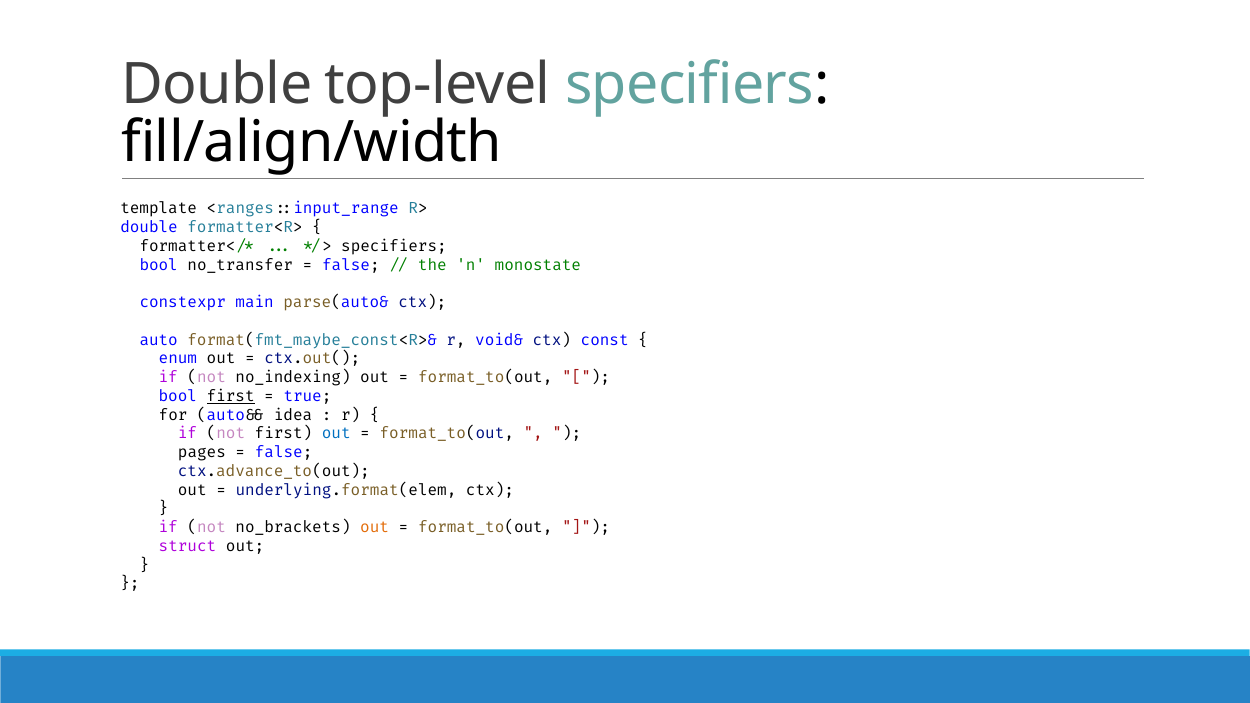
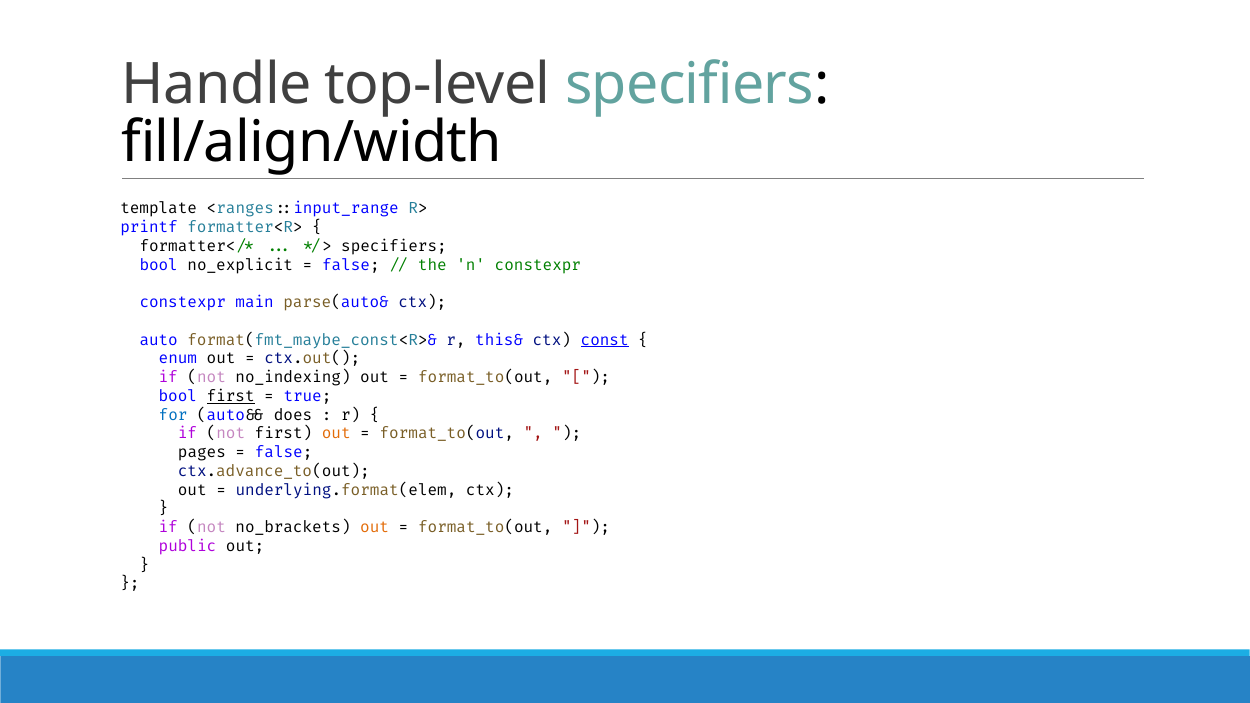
Double: Double -> Handle (217, 84)
double: double -> printf (149, 228)
no_transfer: no_transfer -> no_explicit (240, 265)
n monostate: monostate -> constexpr (538, 265)
void&: void& -> this& (499, 340)
const underline: none -> present (605, 340)
for colour: black -> blue (173, 415)
idea: idea -> does (293, 415)
out colour: blue -> orange (336, 434)
struct: struct -> public (187, 546)
